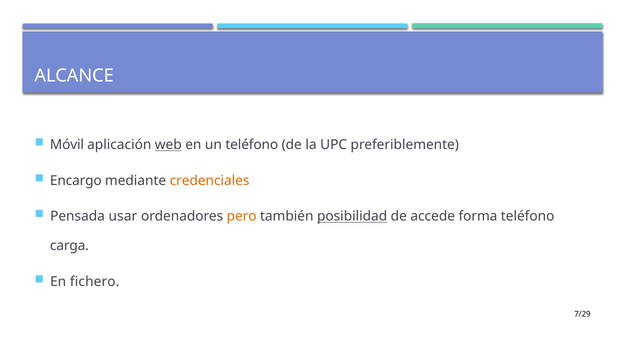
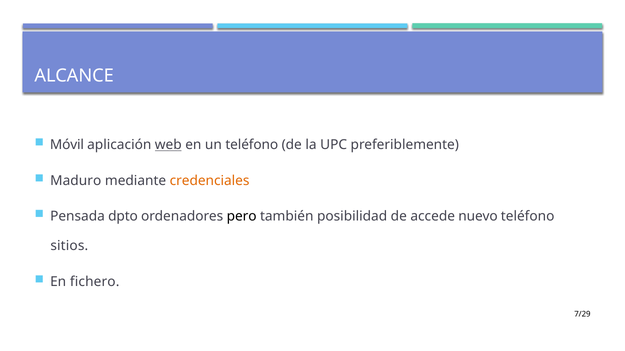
Encargo: Encargo -> Maduro (76, 181)
usar: usar -> dpto (123, 217)
pero colour: orange -> black (242, 217)
posibilidad underline: present -> none (352, 217)
forma: forma -> nuevo (478, 217)
carga: carga -> sitios (69, 246)
